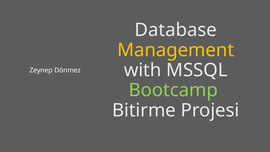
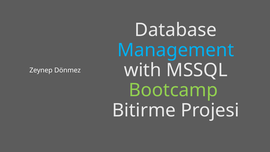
Management colour: yellow -> light blue (176, 50)
